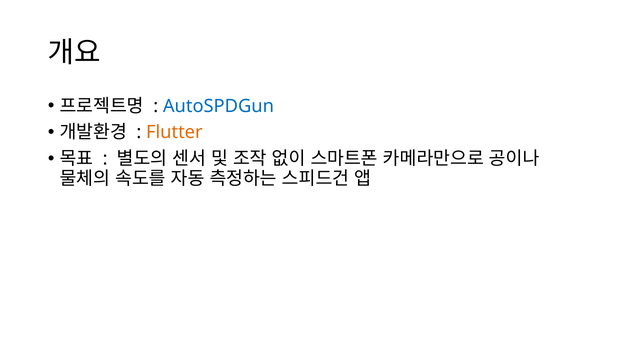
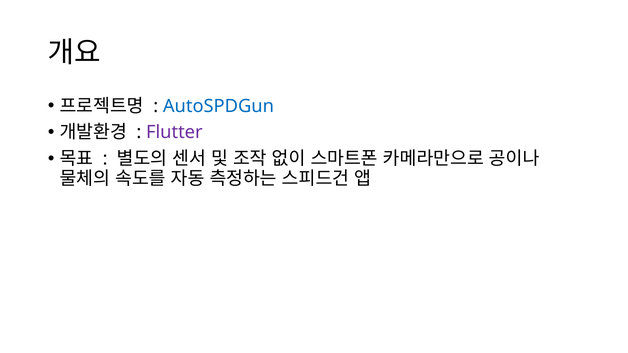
Flutter colour: orange -> purple (174, 133)
